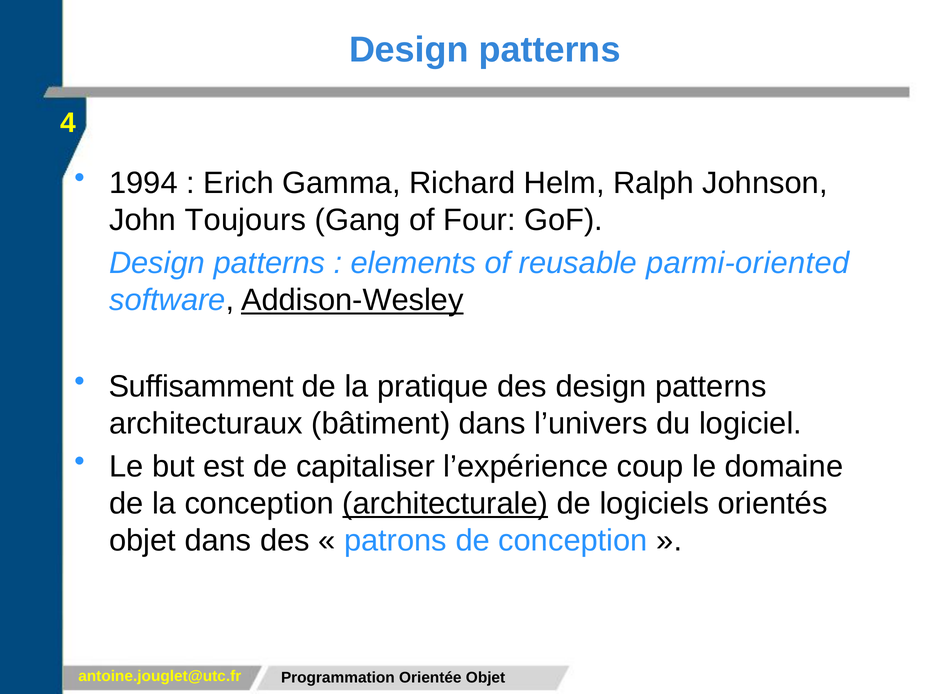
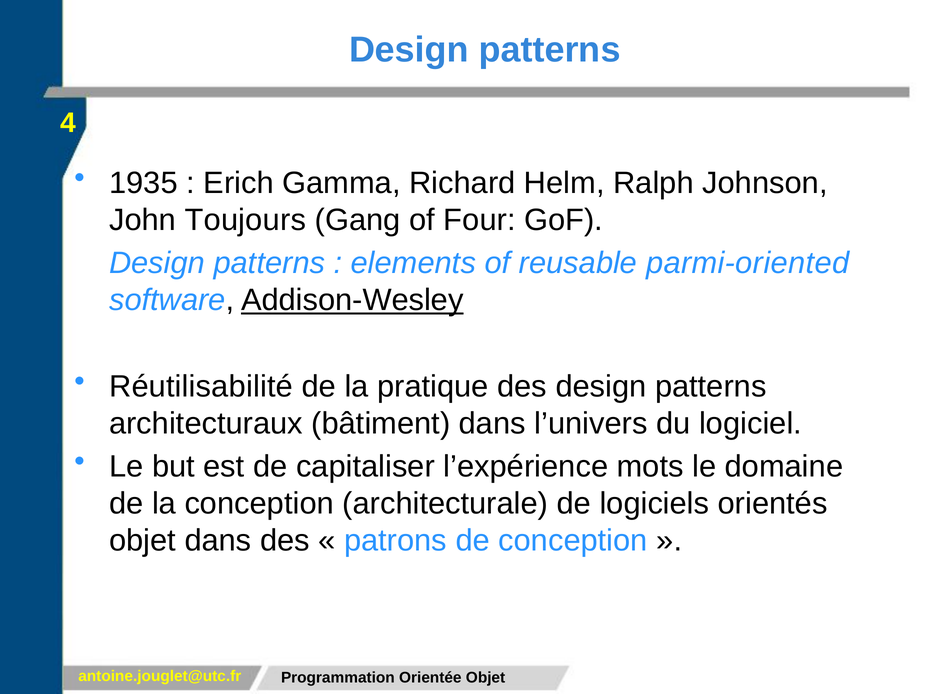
1994: 1994 -> 1935 (143, 183)
Suffisamment: Suffisamment -> Réutilisabilité (201, 387)
coup: coup -> mots (650, 467)
architecturale underline: present -> none (445, 504)
